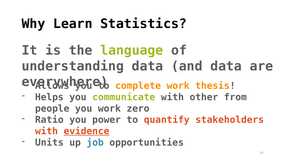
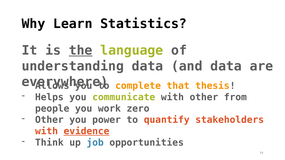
the underline: none -> present (81, 51)
complete work: work -> that (178, 86)
Ratio: Ratio -> Other (49, 120)
Units: Units -> Think (49, 143)
